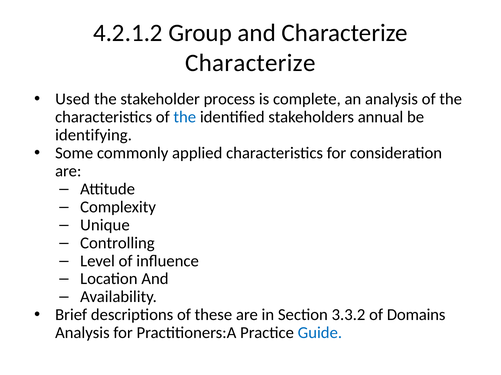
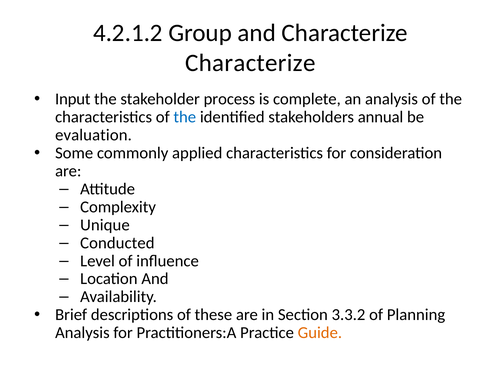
Used: Used -> Input (73, 99)
identifying: identifying -> evaluation (93, 135)
Controlling: Controlling -> Conducted (117, 243)
Domains: Domains -> Planning (416, 315)
Guide colour: blue -> orange (320, 333)
